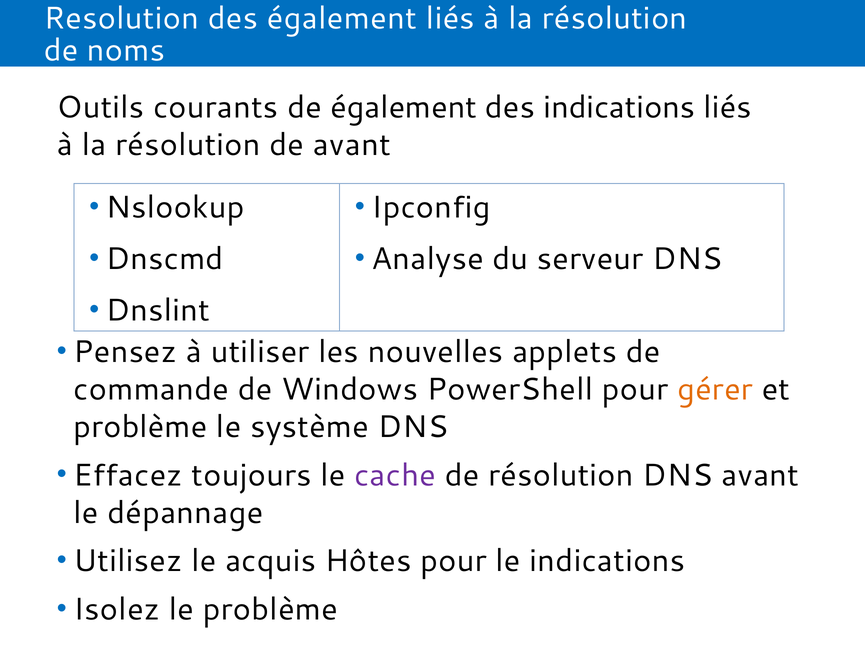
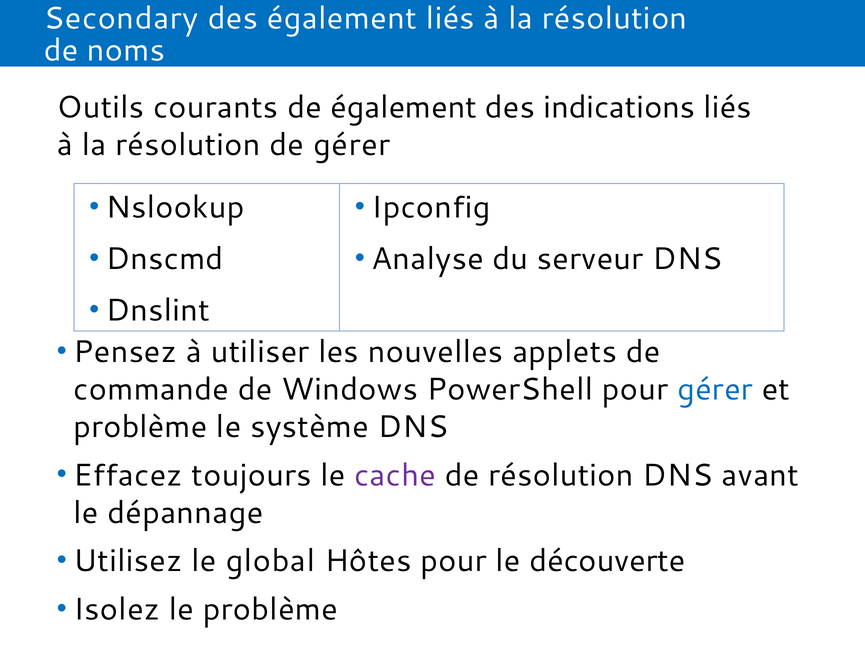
Resolution: Resolution -> Secondary (121, 18)
de avant: avant -> gérer (352, 145)
gérer colour: orange -> blue (715, 389)
acquis: acquis -> global (270, 561)
le indications: indications -> découverte (607, 561)
